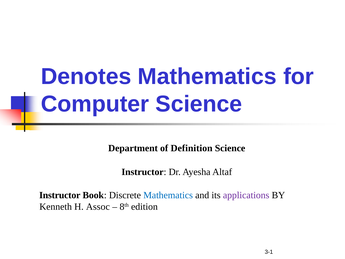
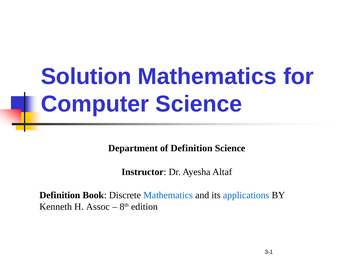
Denotes: Denotes -> Solution (86, 76)
Instructor: Instructor -> Definition (60, 195)
applications colour: purple -> blue (246, 195)
